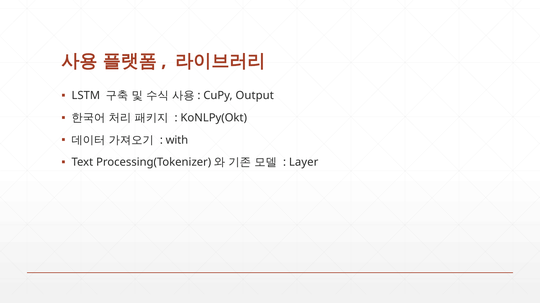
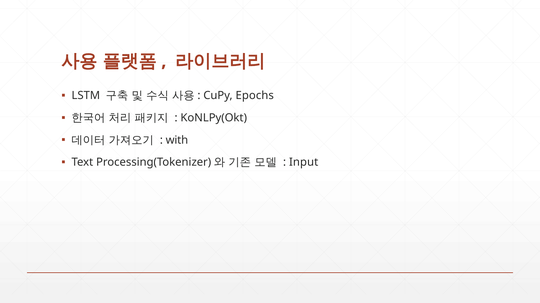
Output: Output -> Epochs (255, 96)
Layer: Layer -> Input (304, 163)
